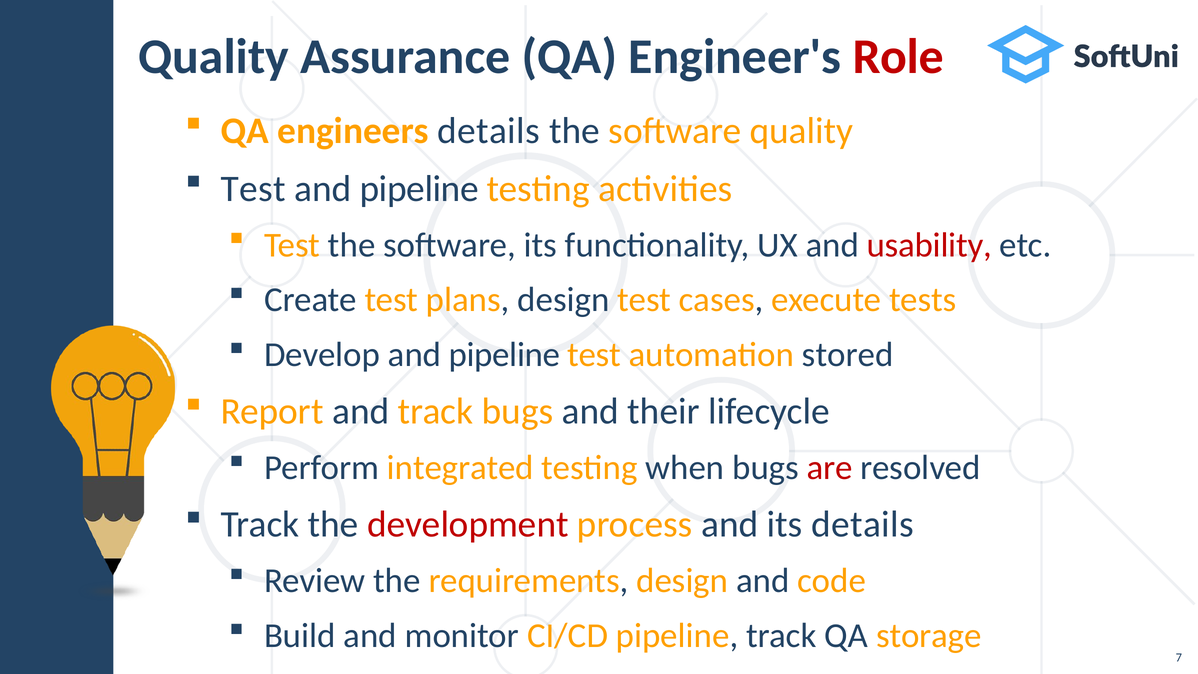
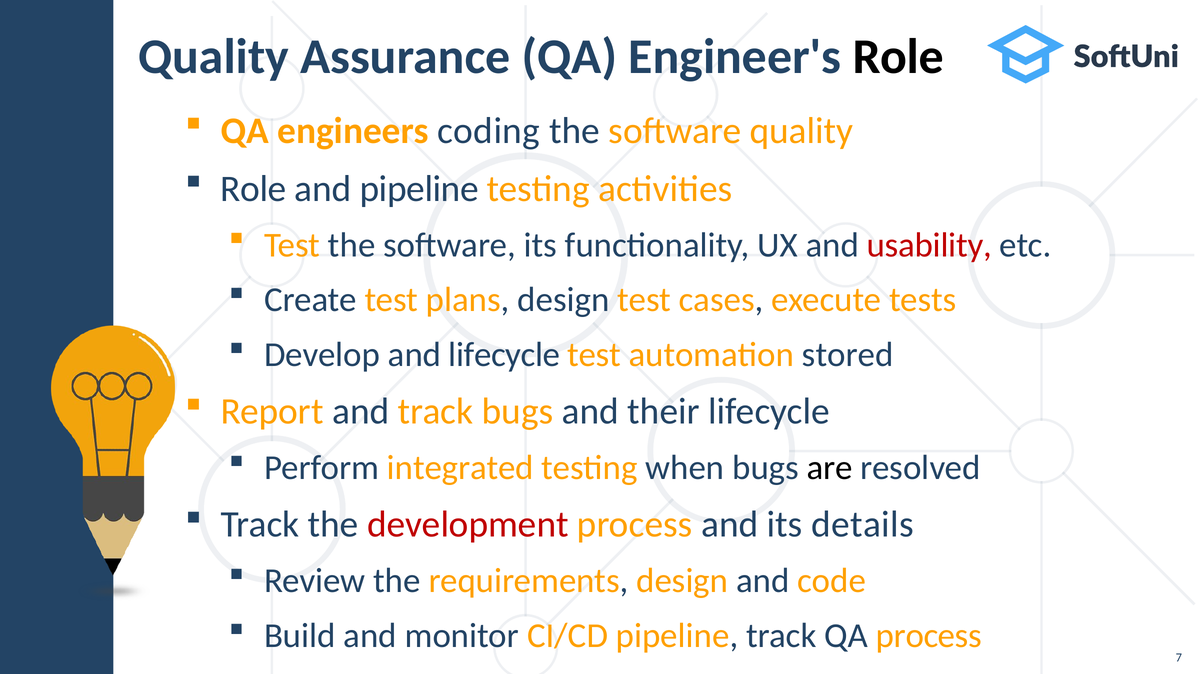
Role colour: red -> black (898, 57)
engineers details: details -> coding (489, 131)
Test: Test -> Role (253, 189)
Develop and pipeline: pipeline -> lifecycle (504, 355)
are colour: red -> black (830, 468)
QA storage: storage -> process (929, 636)
